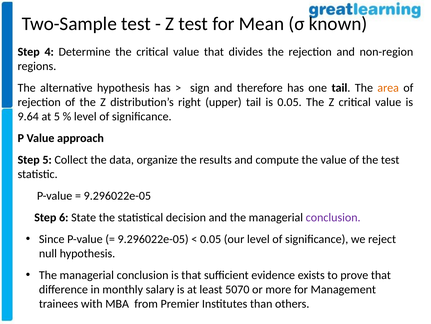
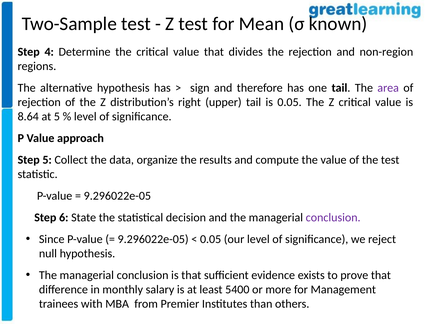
area colour: orange -> purple (388, 88)
9.64: 9.64 -> 8.64 (28, 116)
5070: 5070 -> 5400 (237, 289)
